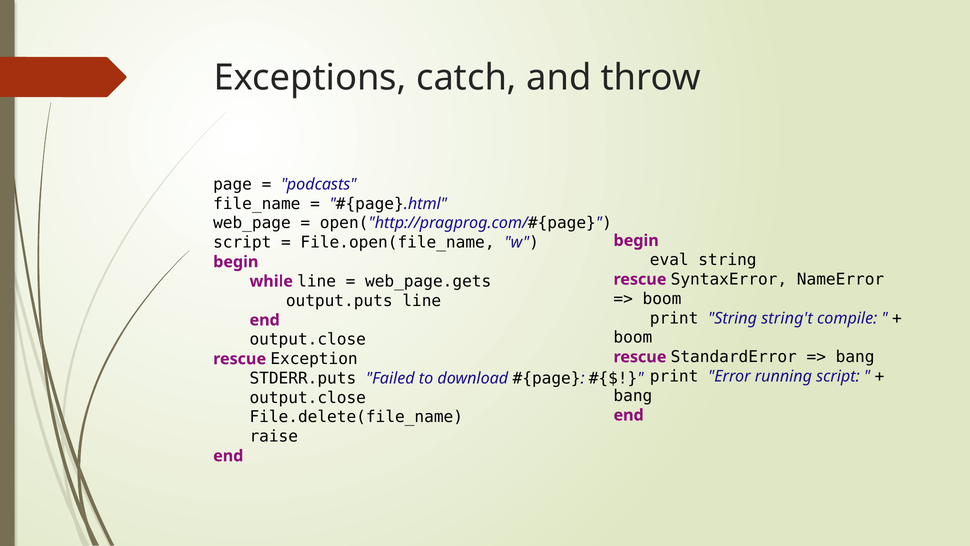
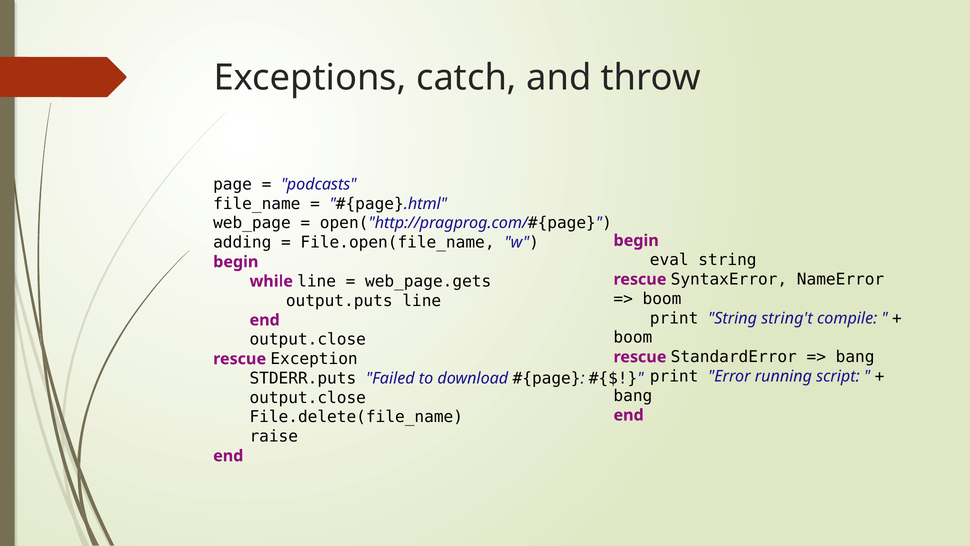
script: script -> adding (242, 242)
